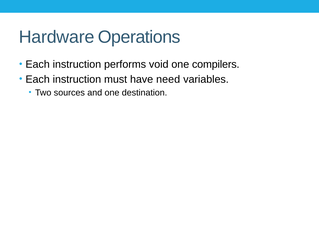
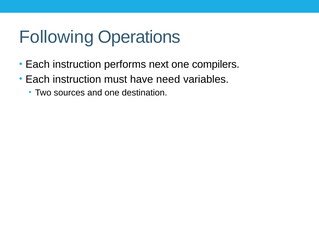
Hardware: Hardware -> Following (57, 37)
void: void -> next (159, 65)
